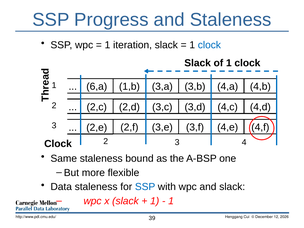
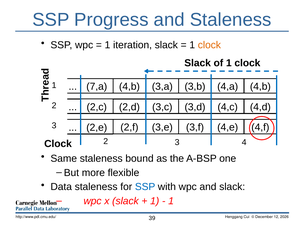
clock colour: blue -> orange (209, 45)
6,a: 6,a -> 7,a (97, 87)
1,b: 1,b -> 4,b (129, 87)
